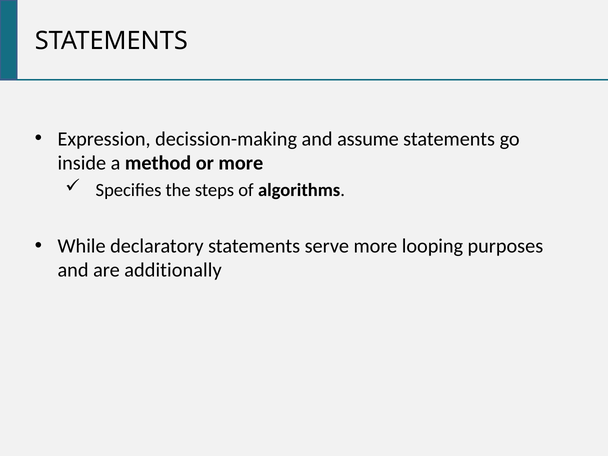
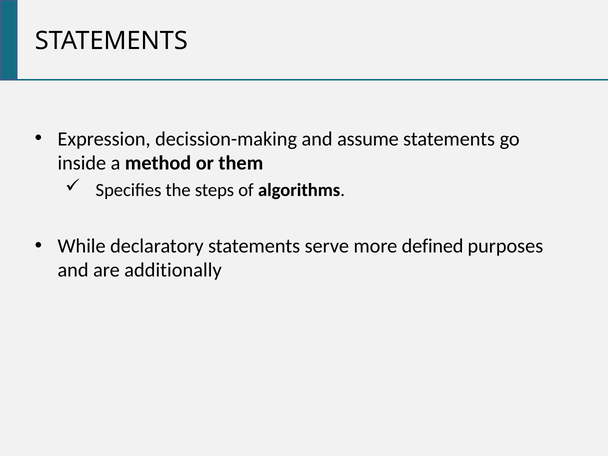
or more: more -> them (241, 163)
looping: looping -> defined (433, 246)
